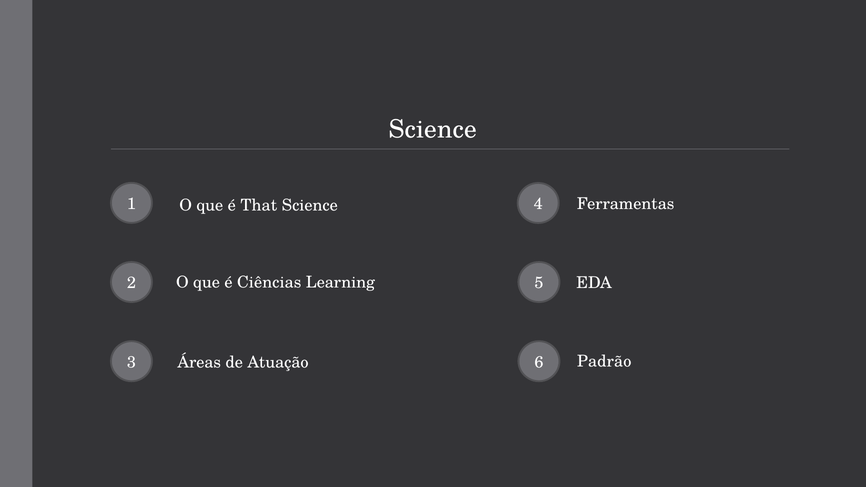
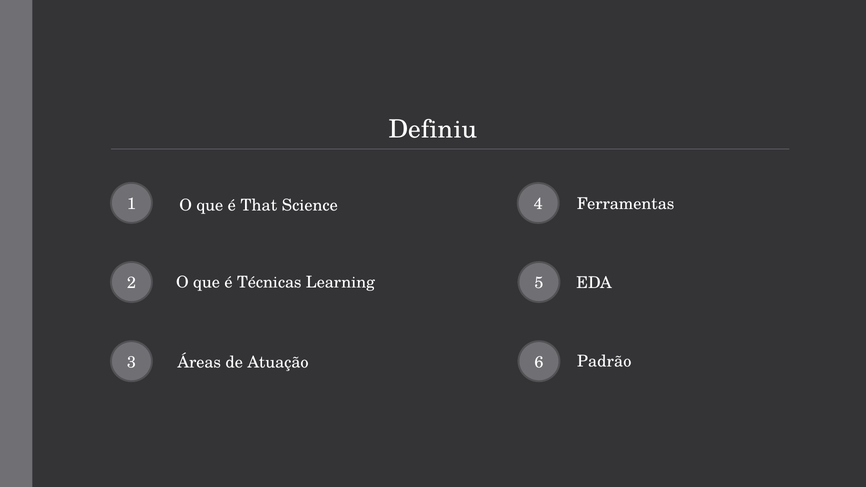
Science: Science -> Definiu (433, 129)
Ciências: Ciências -> Técnicas (269, 282)
